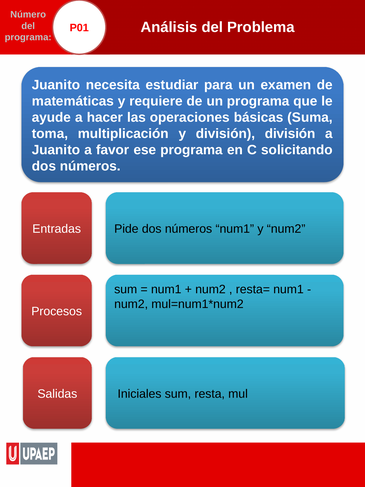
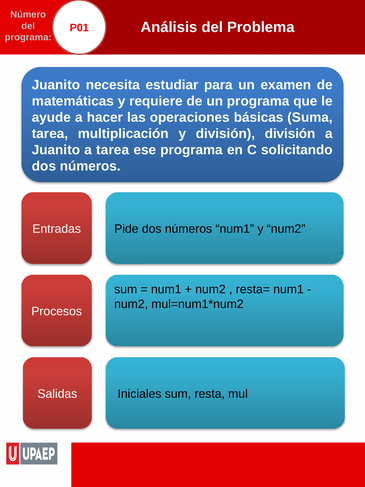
toma: toma -> tarea (50, 134)
a favor: favor -> tarea (113, 150)
